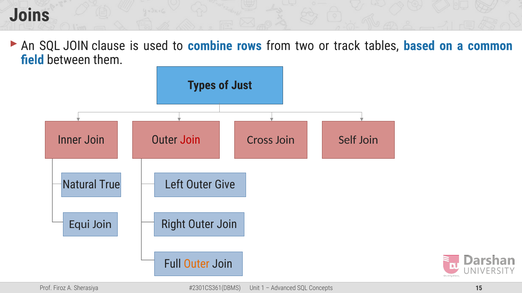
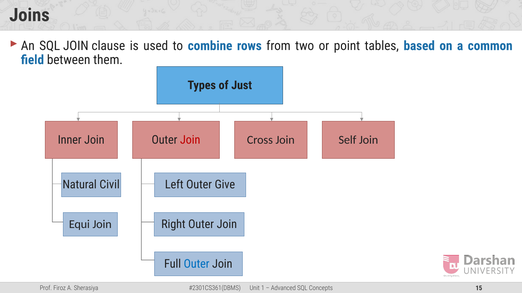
track: track -> point (347, 46)
True: True -> Civil (110, 185)
Outer colour: orange -> blue (197, 264)
